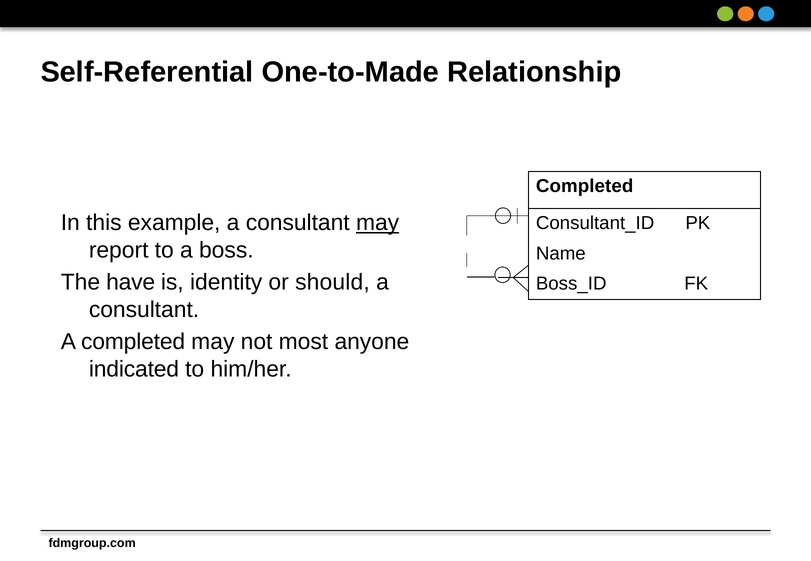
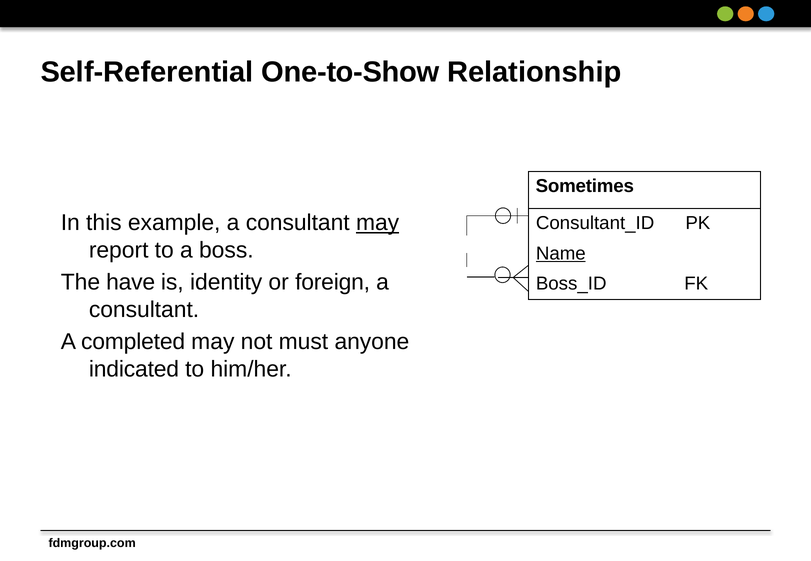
One-to-Made: One-to-Made -> One-to-Show (350, 72)
Completed: Completed -> Sometimes (585, 186)
Name underline: none -> present (561, 254)
should: should -> foreign (333, 283)
most: most -> must (303, 342)
